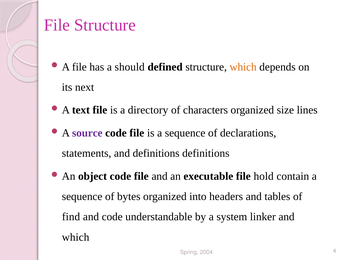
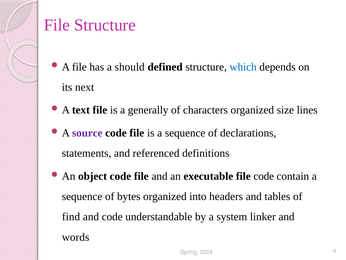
which colour: orange -> blue (243, 67)
directory: directory -> generally (148, 110)
and definitions: definitions -> referenced (156, 153)
file hold: hold -> code (264, 176)
which: which -> words (76, 237)
